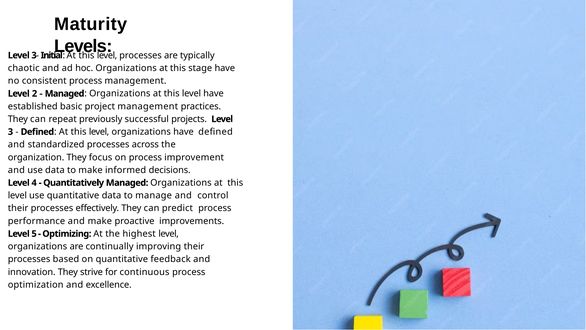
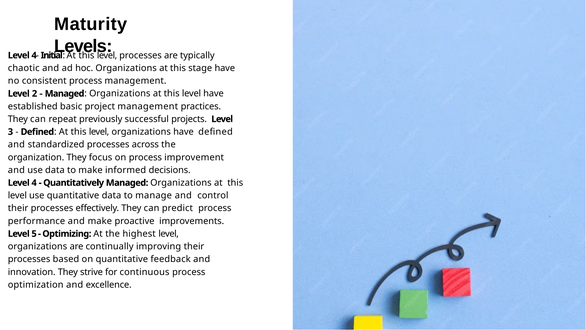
3: 3 -> 4 (34, 55)
